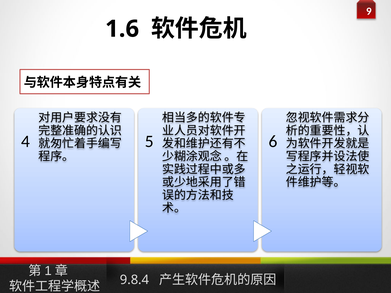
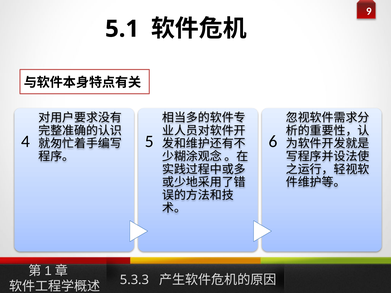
1.6: 1.6 -> 5.1 (122, 29)
9.8.4: 9.8.4 -> 5.3.3 (135, 280)
